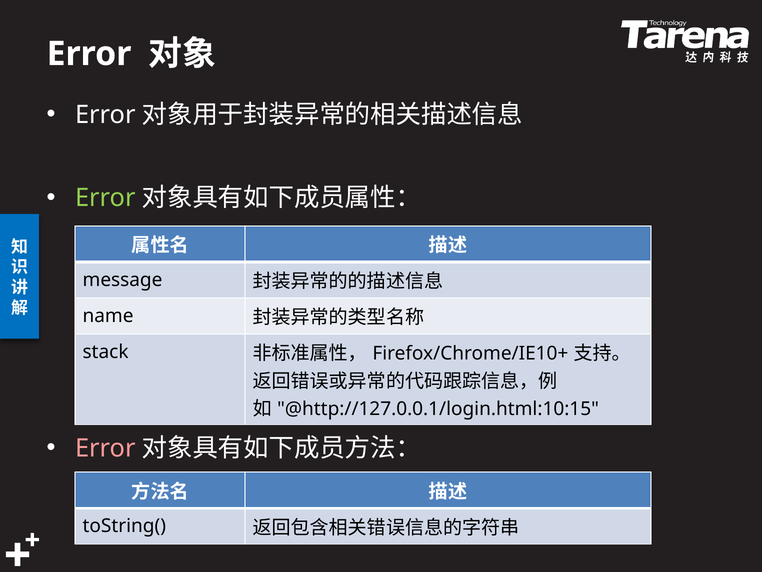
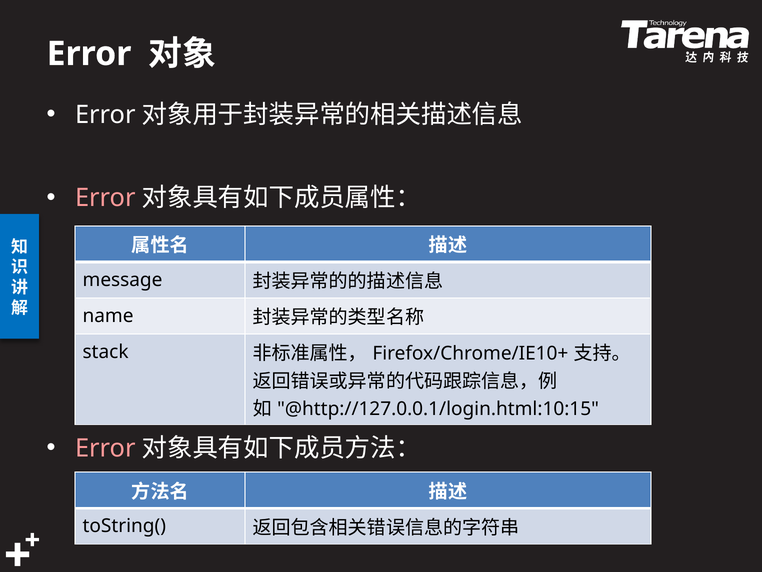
Error colour: light green -> pink (105, 198)
